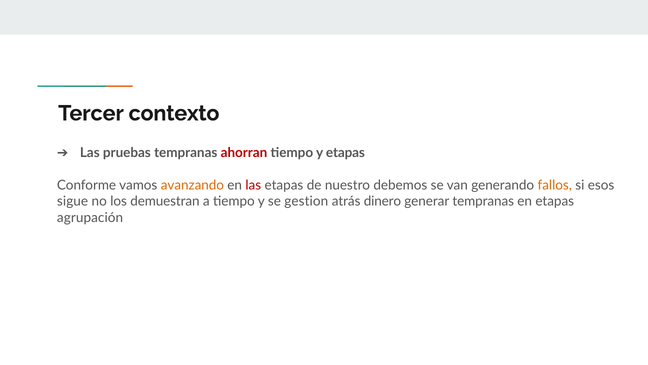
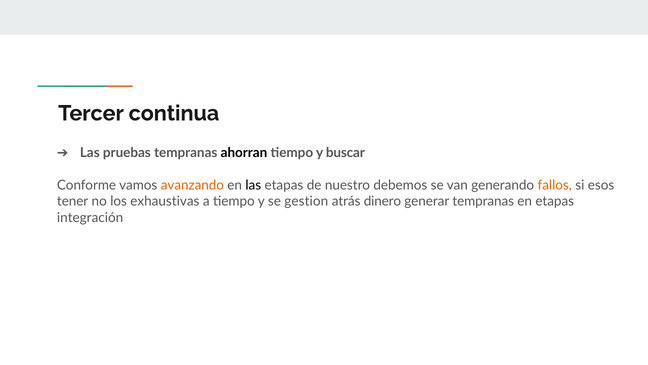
contexto: contexto -> continua (174, 113)
ahorran colour: red -> black (244, 153)
y etapas: etapas -> buscar (345, 153)
las colour: red -> black (253, 185)
sigue: sigue -> tener (73, 201)
demuestran: demuestran -> exhaustivas (165, 201)
agrupación: agrupación -> integración (90, 217)
